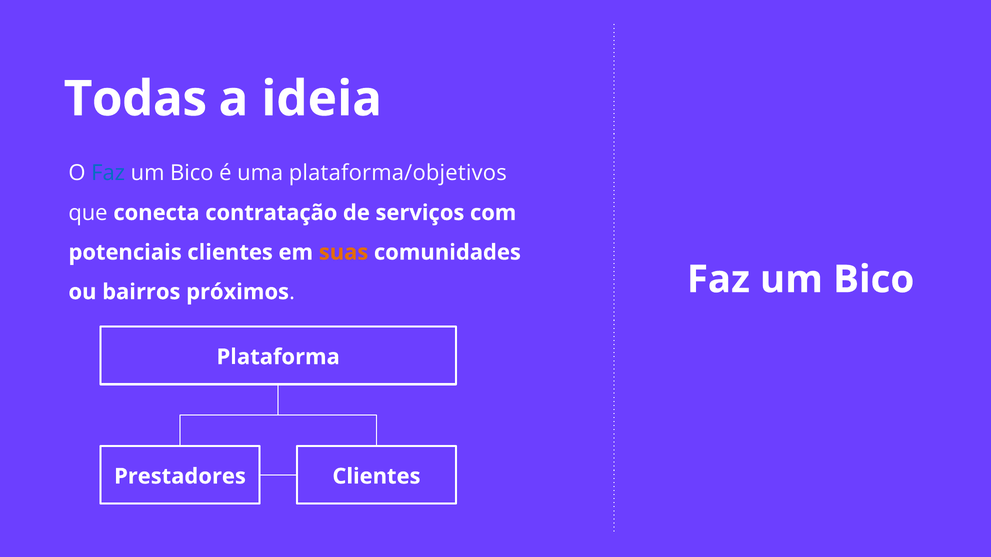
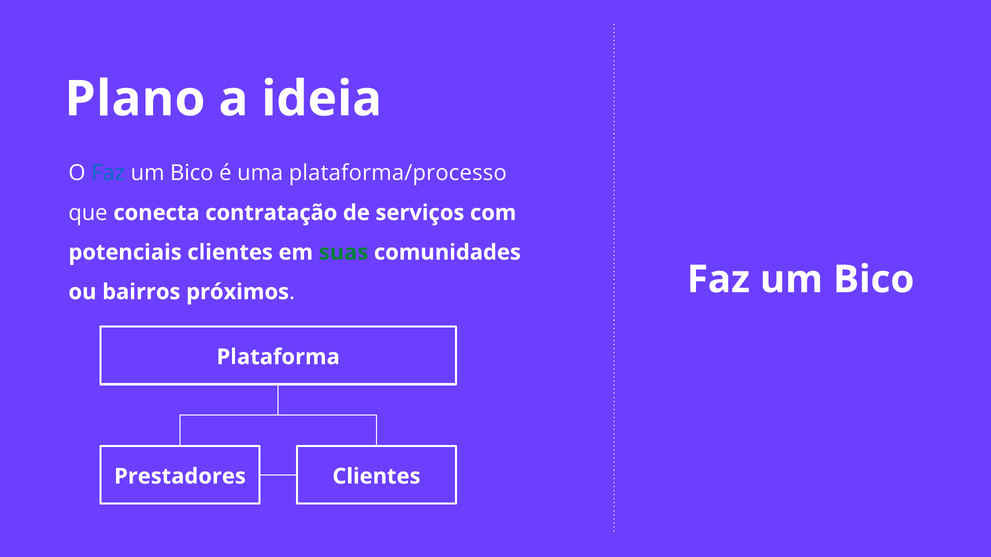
Todas: Todas -> Plano (135, 99)
plataforma/objetivos: plataforma/objetivos -> plataforma/processo (398, 173)
suas colour: orange -> green (344, 253)
